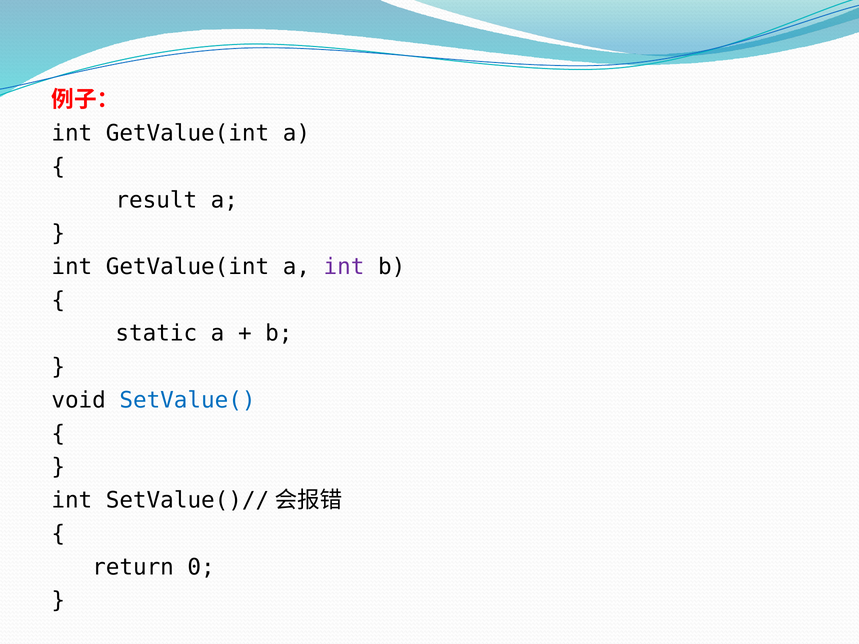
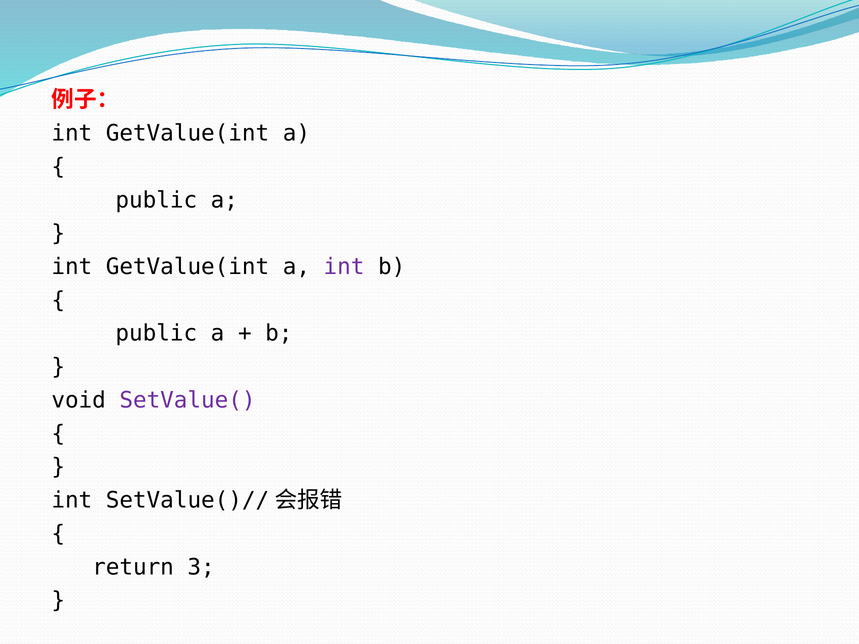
result: result -> public (156, 200)
static: static -> public (156, 334)
SetValue( colour: blue -> purple (187, 400)
0: 0 -> 3 (201, 567)
